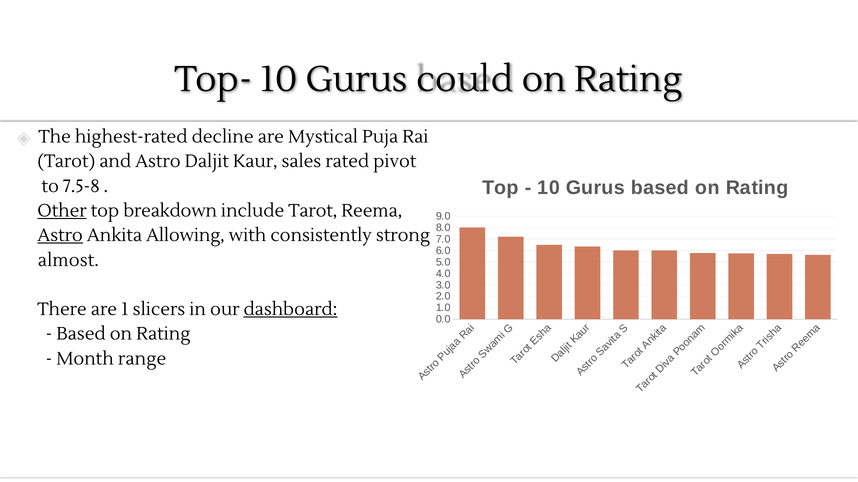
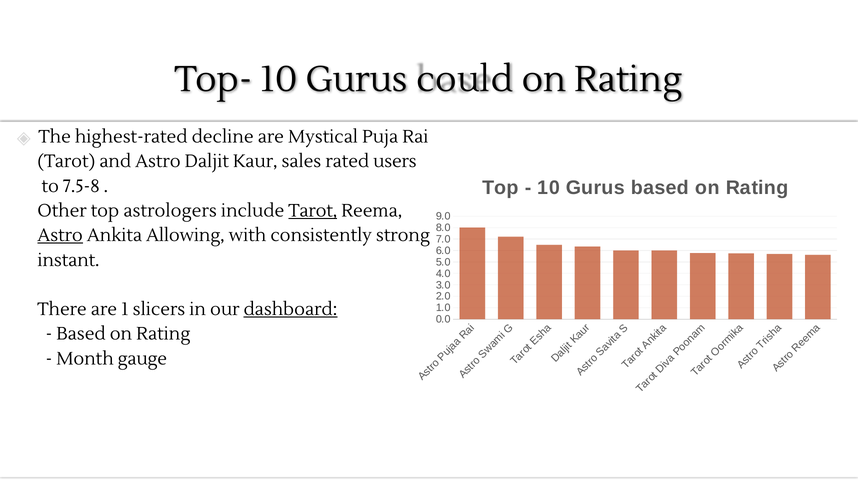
pivot: pivot -> users (395, 162)
Other underline: present -> none (62, 211)
breakdown: breakdown -> astrologers (170, 211)
Tarot underline: none -> present (313, 211)
almost: almost -> instant (68, 260)
range: range -> gauge (142, 359)
